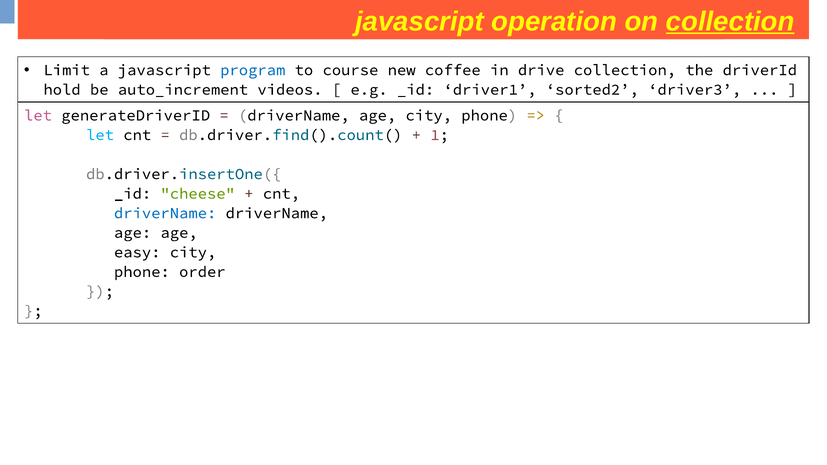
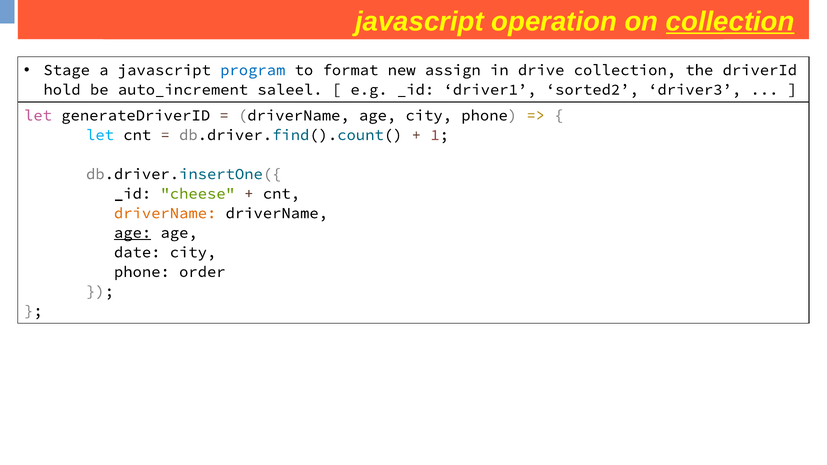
Limit: Limit -> Stage (67, 70)
course: course -> format (350, 70)
coffee: coffee -> assign (453, 70)
videos: videos -> saleel (290, 90)
driverName colour: blue -> orange (165, 213)
age underline: none -> present (133, 233)
easy: easy -> date (137, 252)
